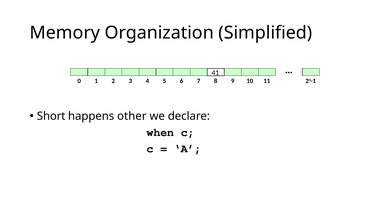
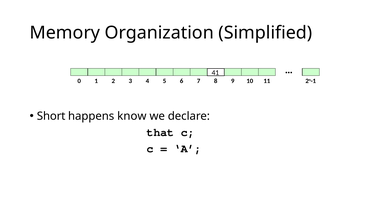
other: other -> know (132, 116)
when: when -> that (160, 133)
